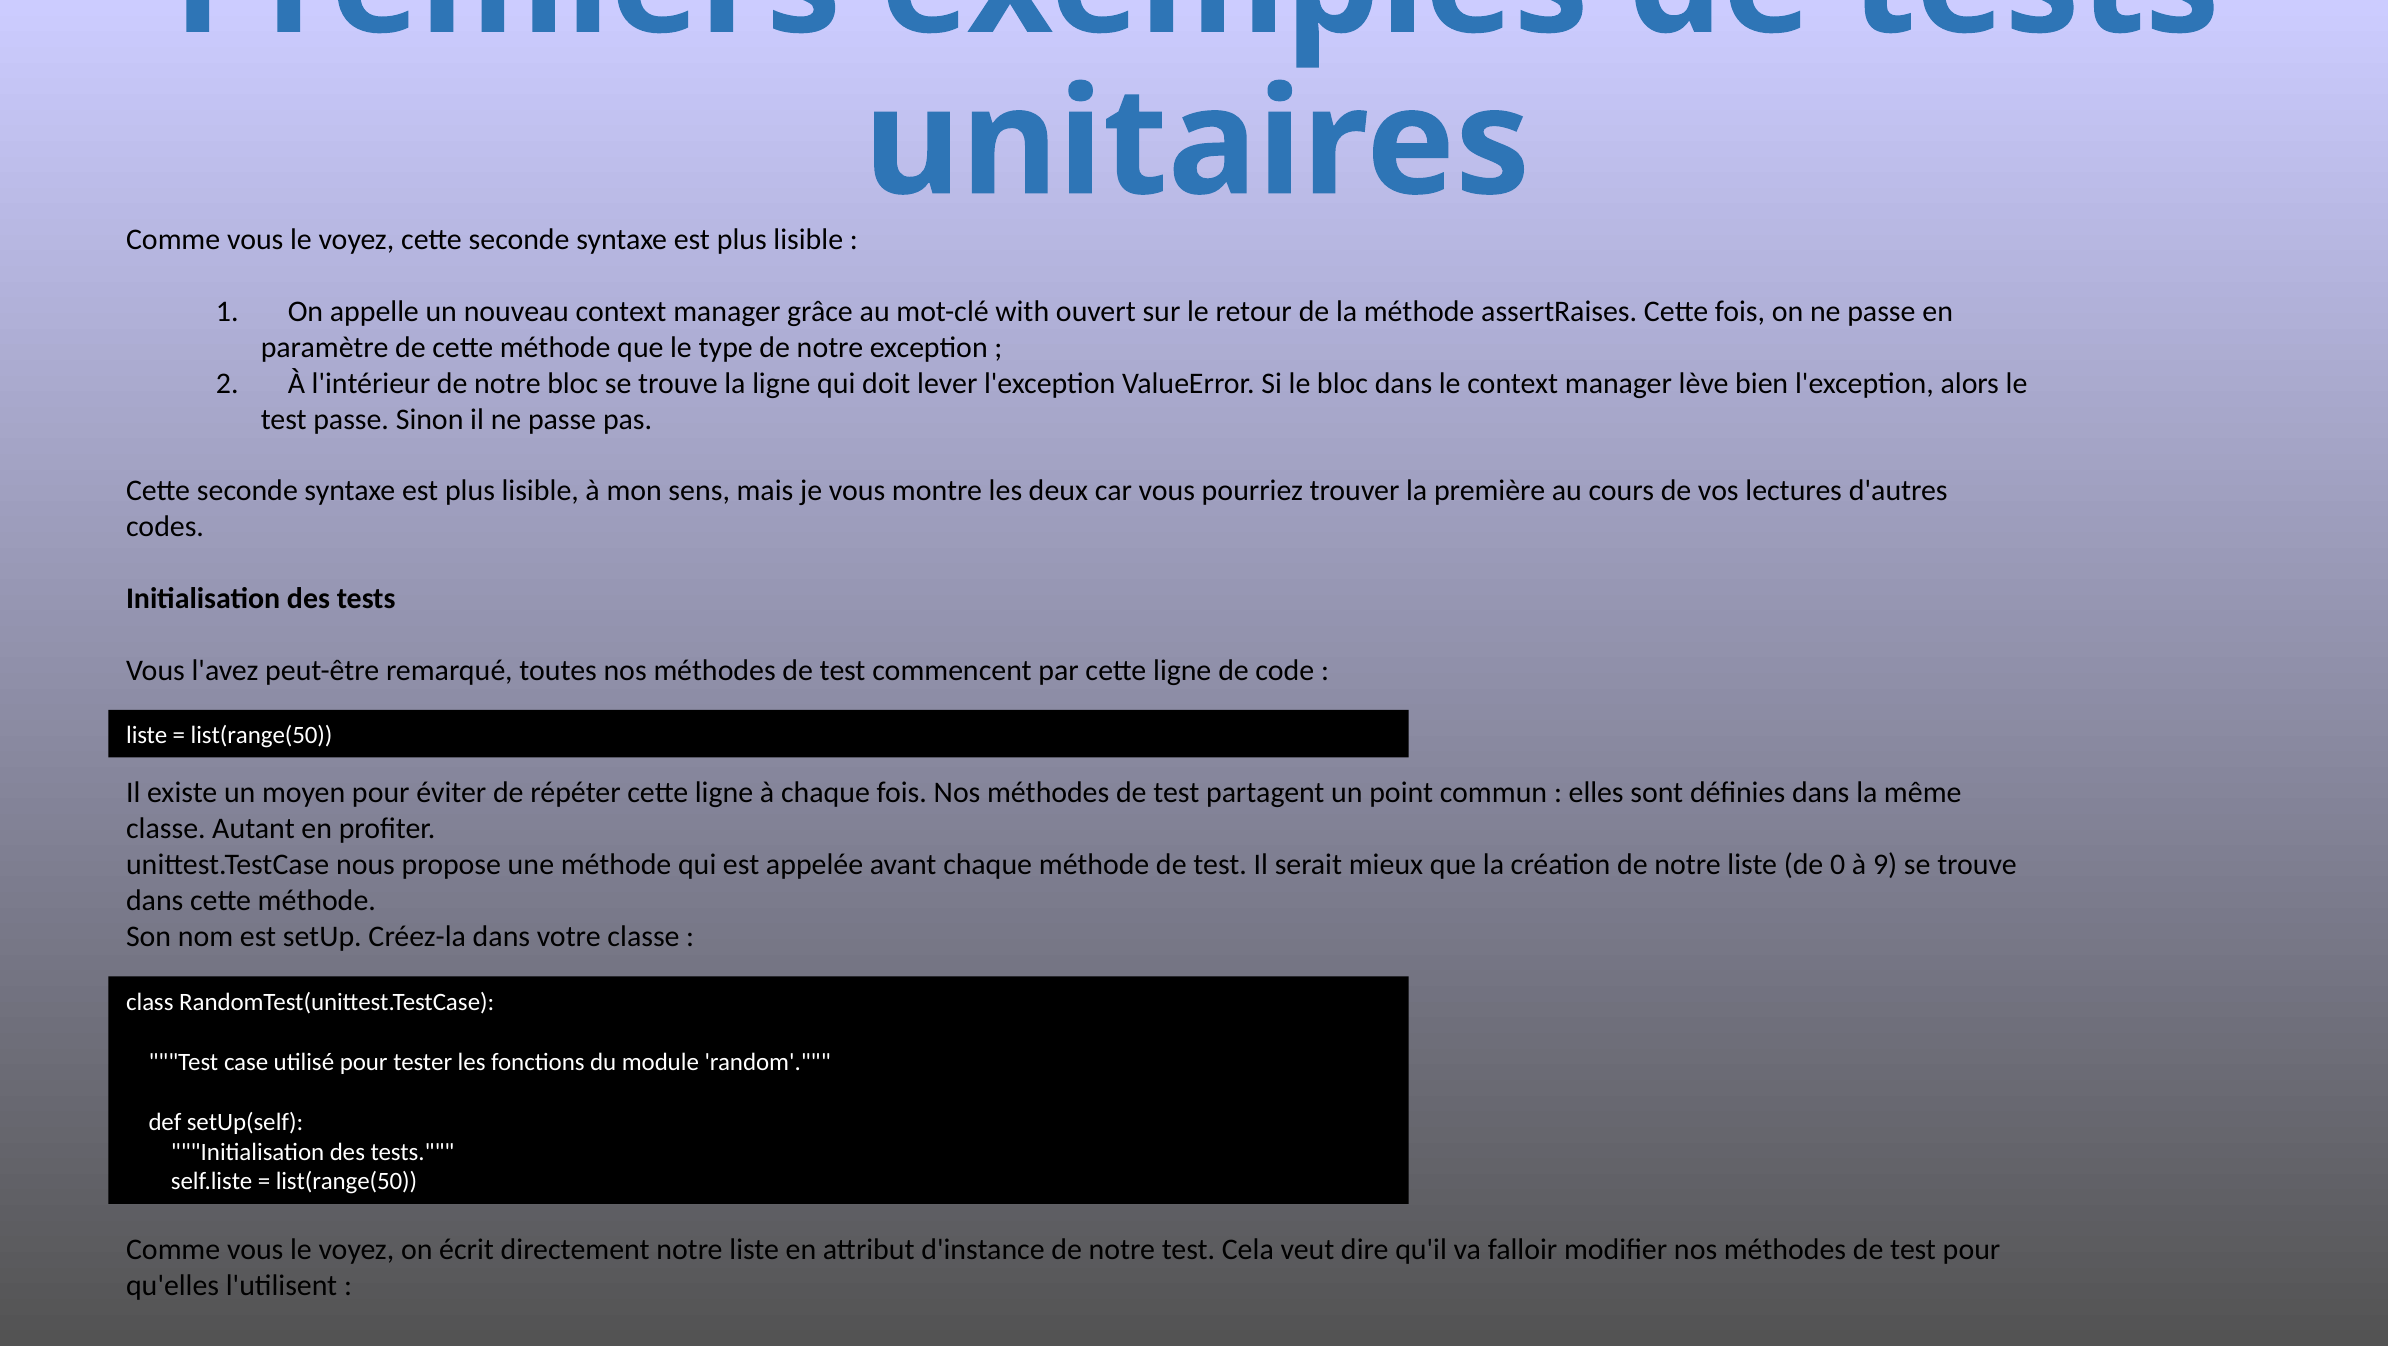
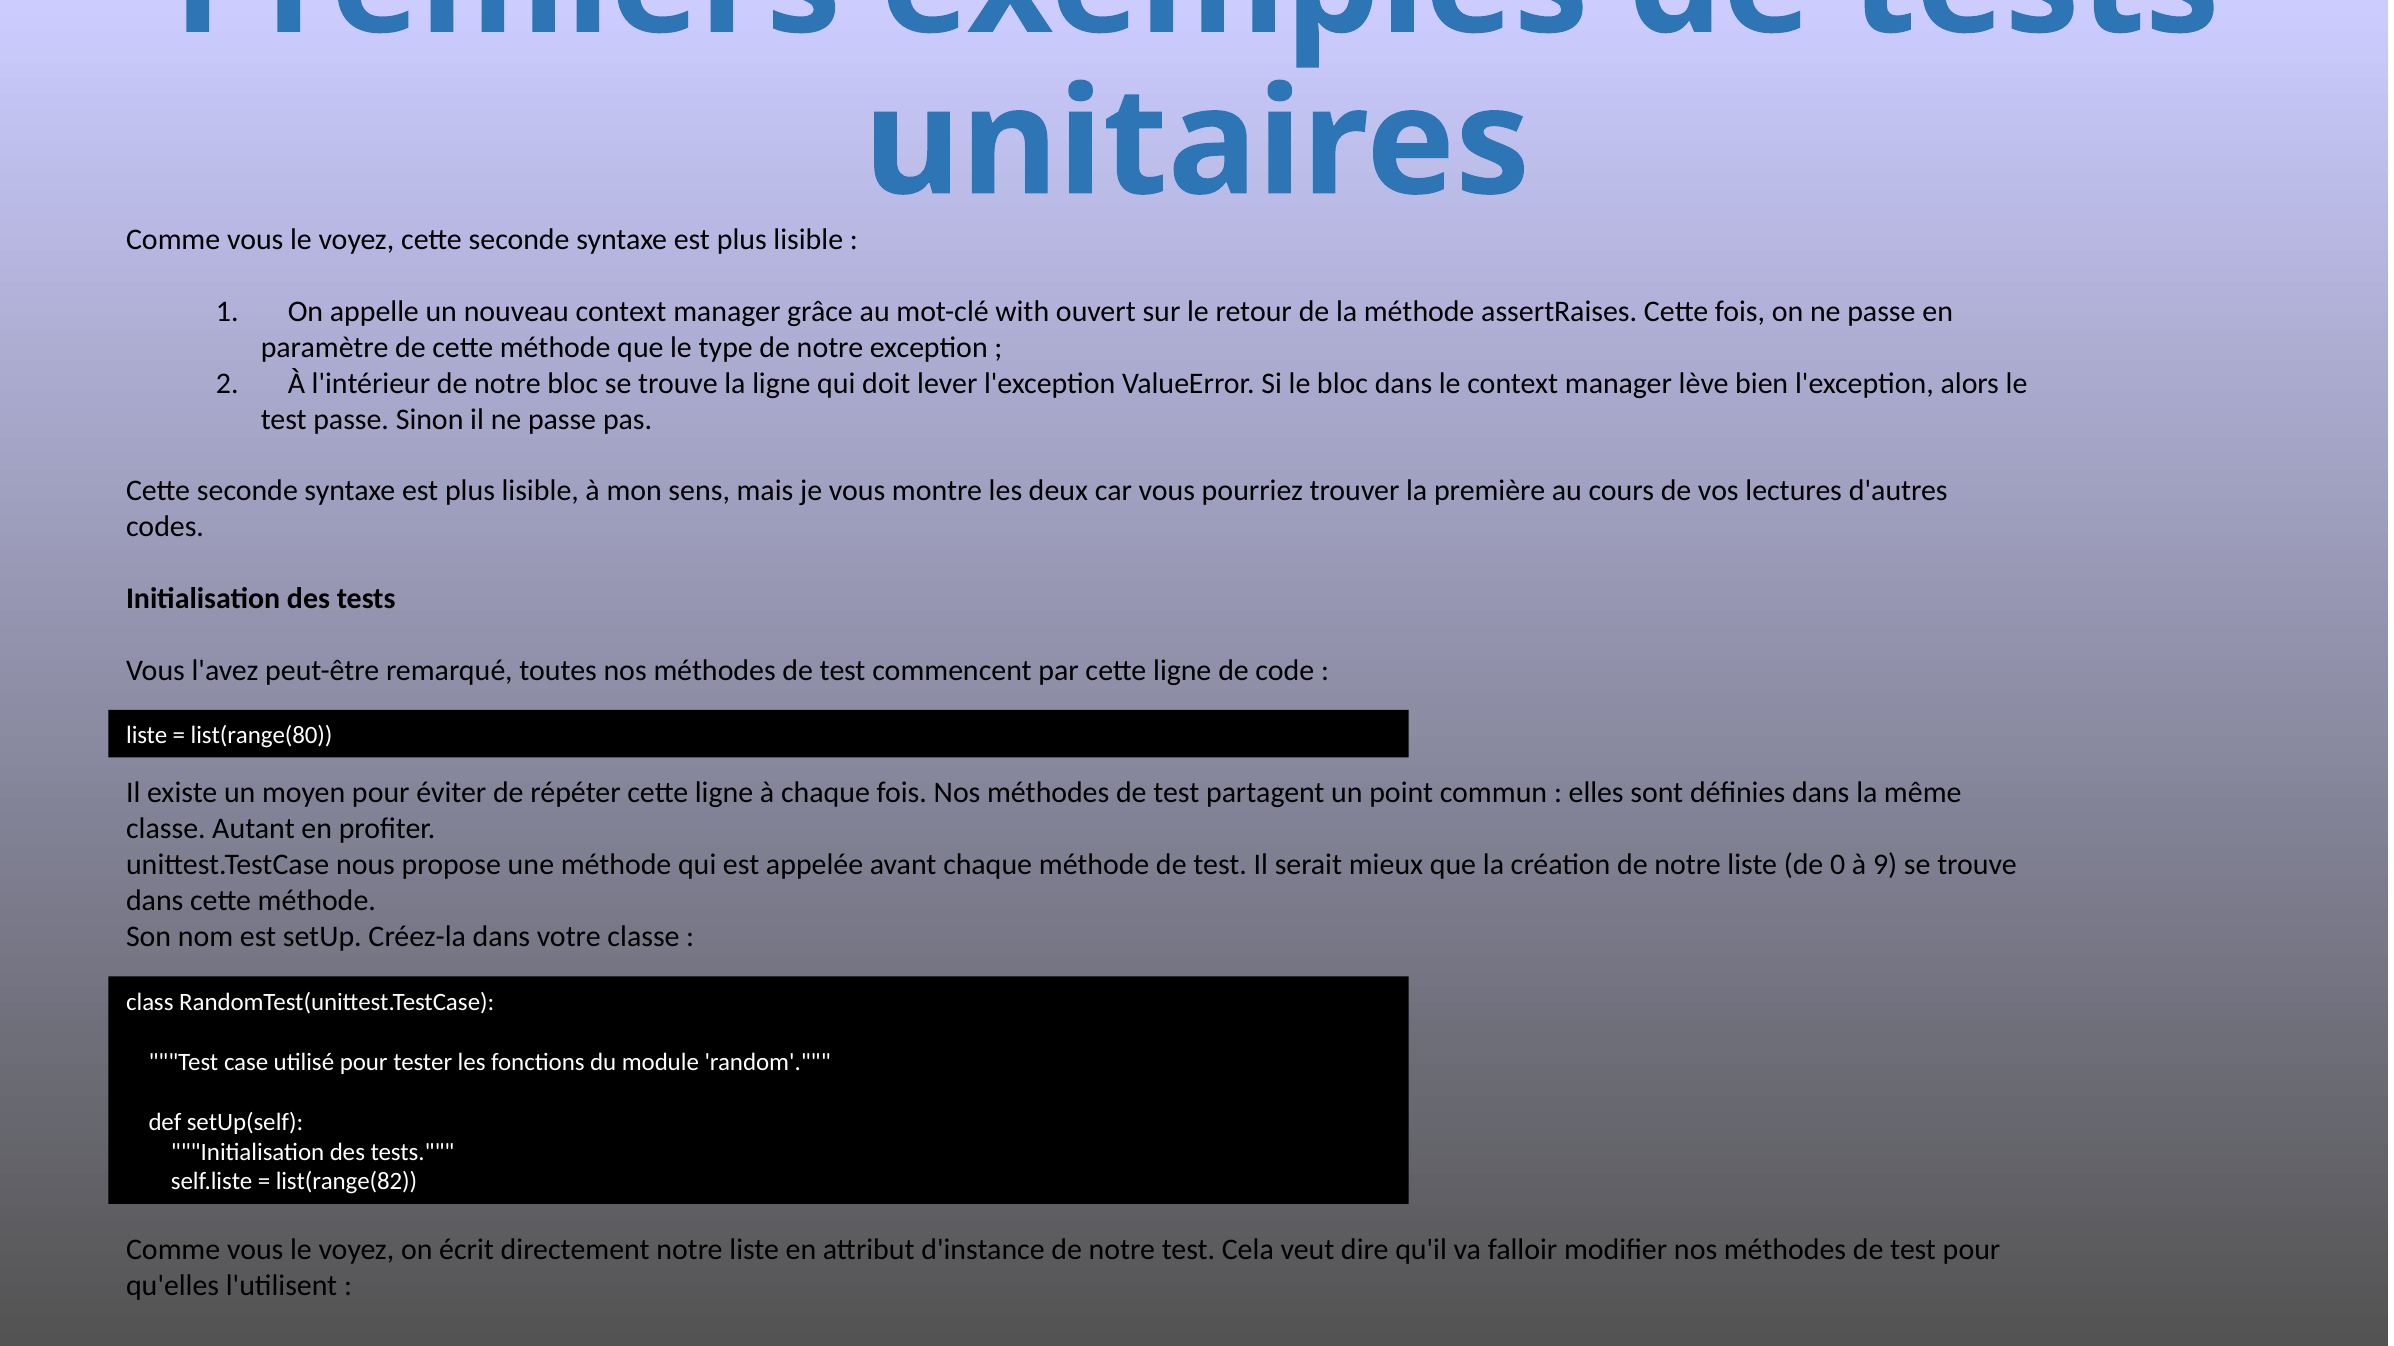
list(range(50: list(range(50 -> list(range(80 (262, 736)
list(range(50: list(range(50 -> list(range(82 (346, 1182)
